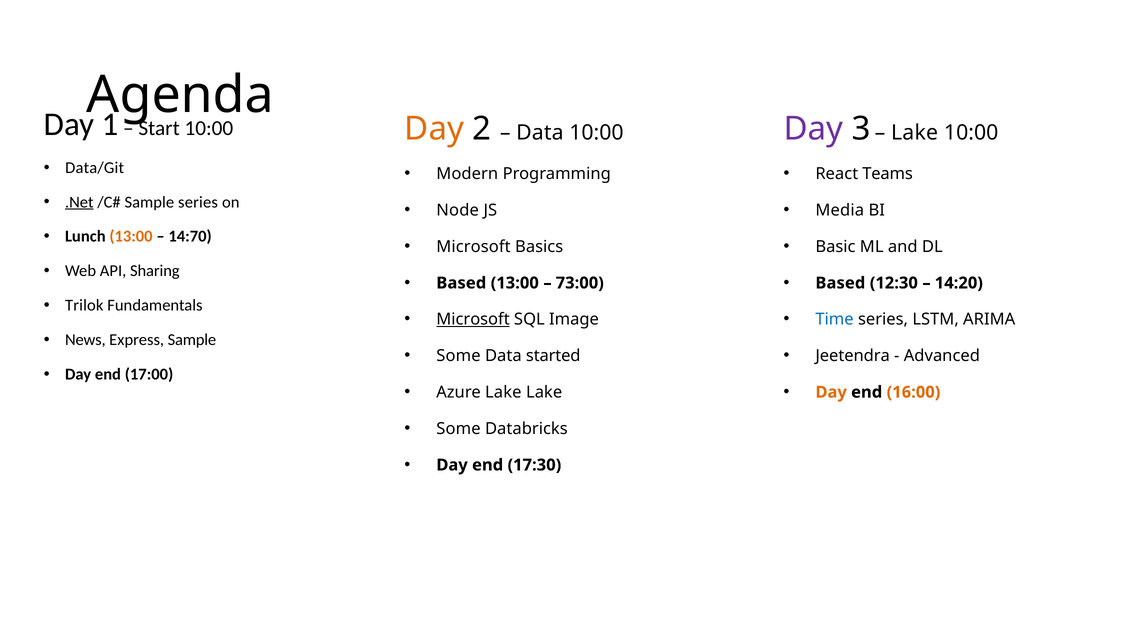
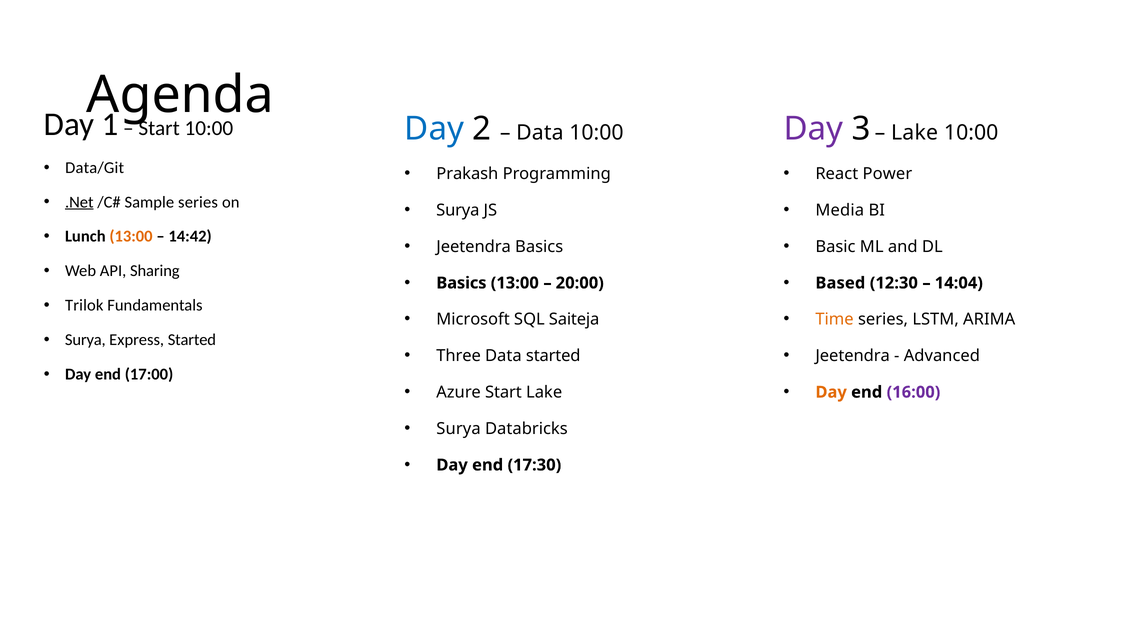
Day colour: orange -> blue (434, 129)
Modern: Modern -> Prakash (467, 174)
Teams: Teams -> Power (887, 174)
Node: Node -> Surya (458, 210)
14:70: 14:70 -> 14:42 (190, 236)
Microsoft: Microsoft -> Jeetendra (474, 247)
Based: Based -> Basics (461, 283)
73:00: 73:00 -> 20:00 (580, 283)
14:20: 14:20 -> 14:04 (959, 283)
Microsoft underline: present -> none (473, 319)
Image: Image -> Saiteja (574, 319)
Time colour: blue -> orange (835, 319)
News: News -> Surya (85, 340)
Express Sample: Sample -> Started (192, 340)
Some: Some -> Three (459, 356)
Azure Lake: Lake -> Start (503, 392)
16:00 colour: orange -> purple (913, 392)
Some: Some -> Surya (459, 429)
